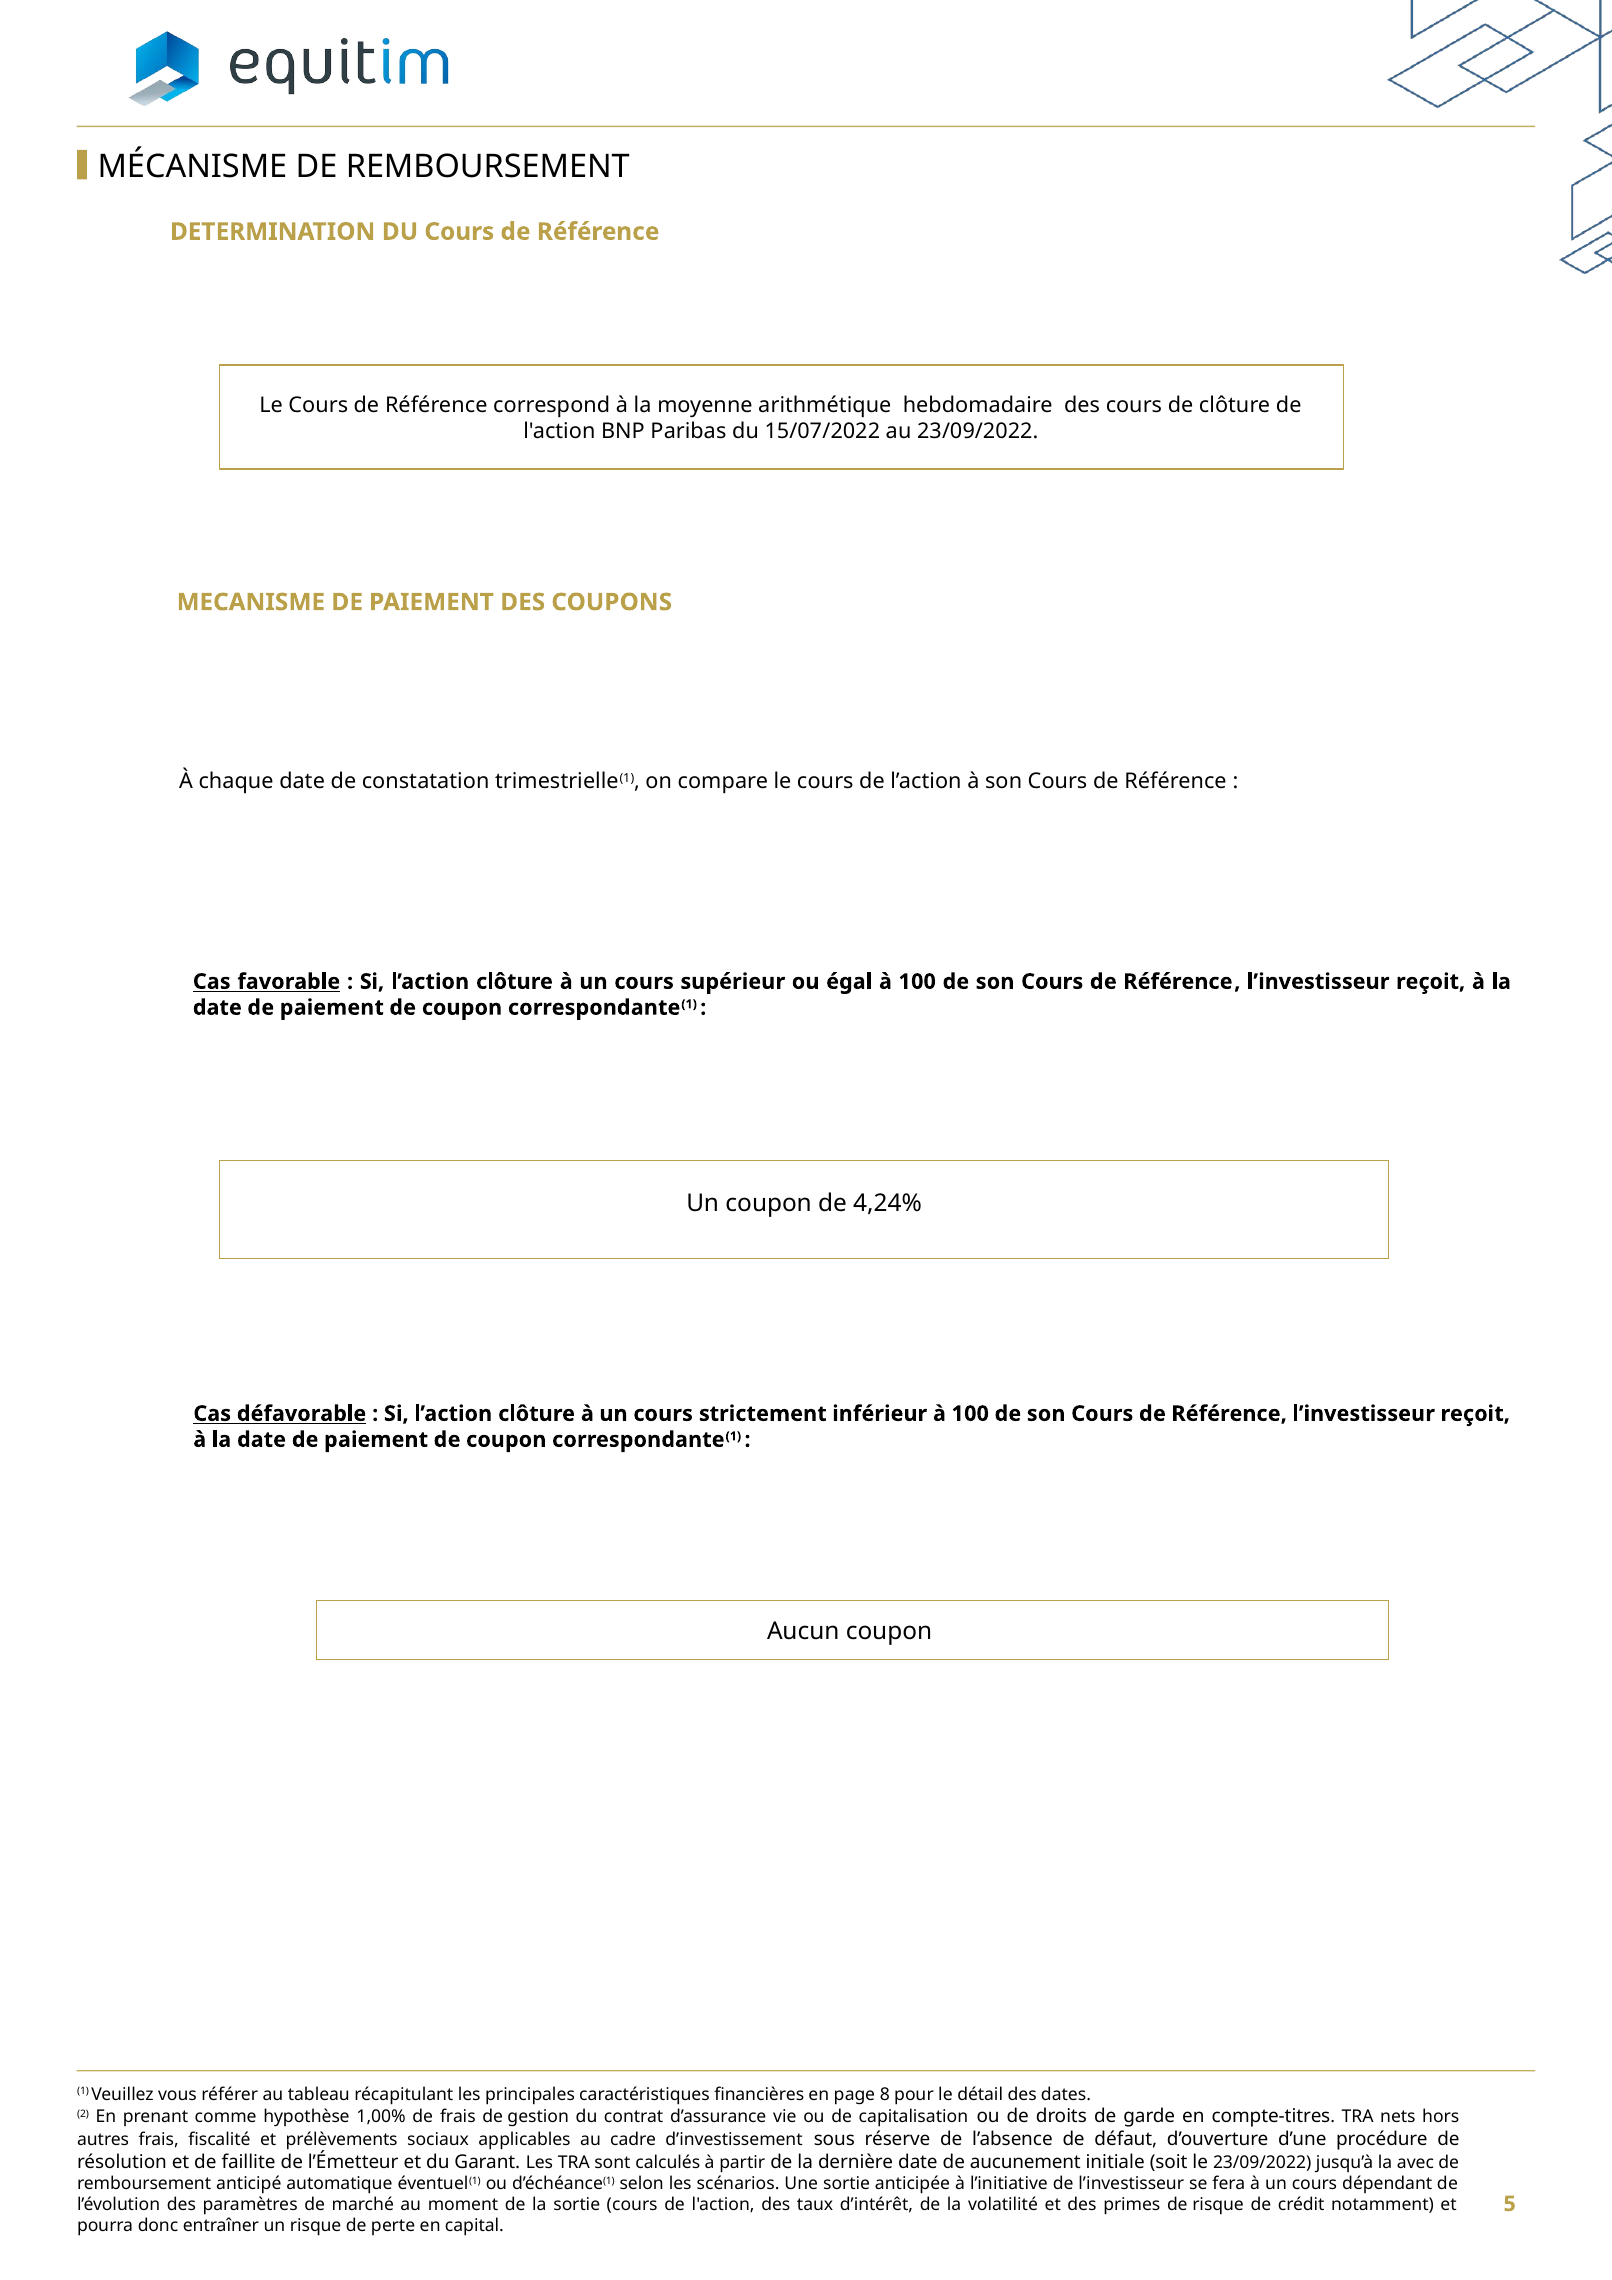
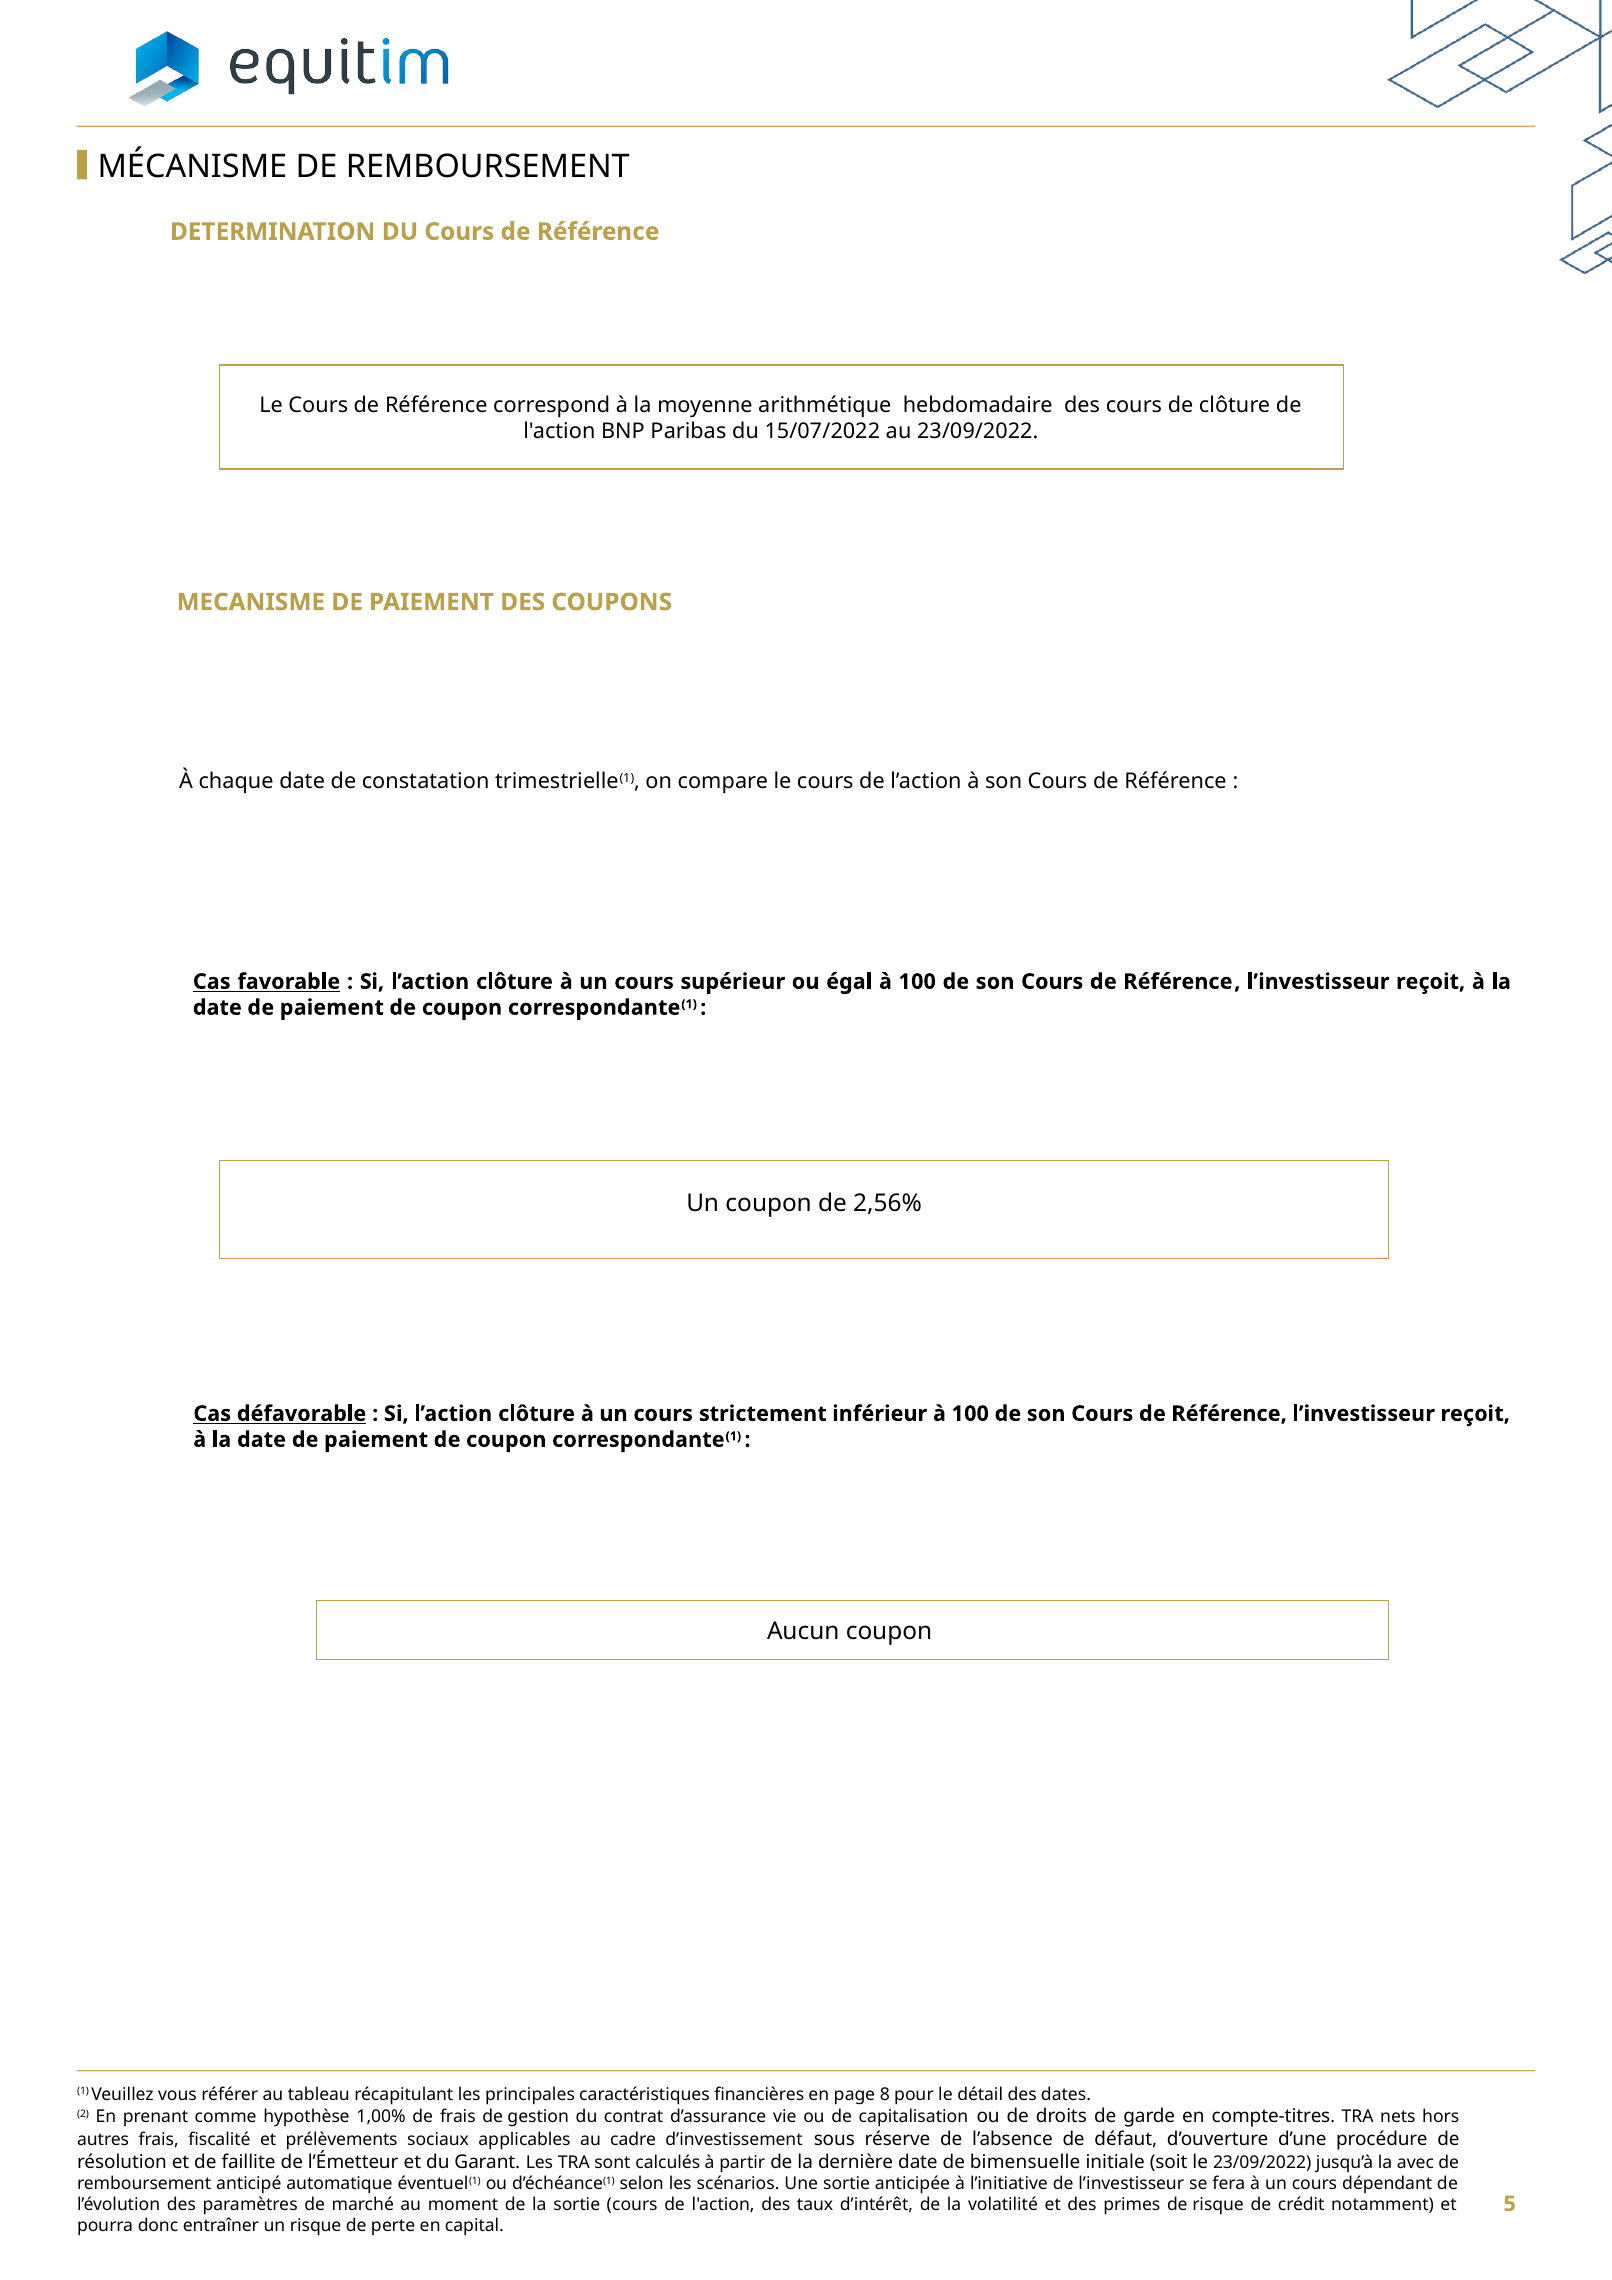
4,24%: 4,24% -> 2,56% (888, 1203)
aucunement: aucunement -> bimensuelle (1025, 2162)
